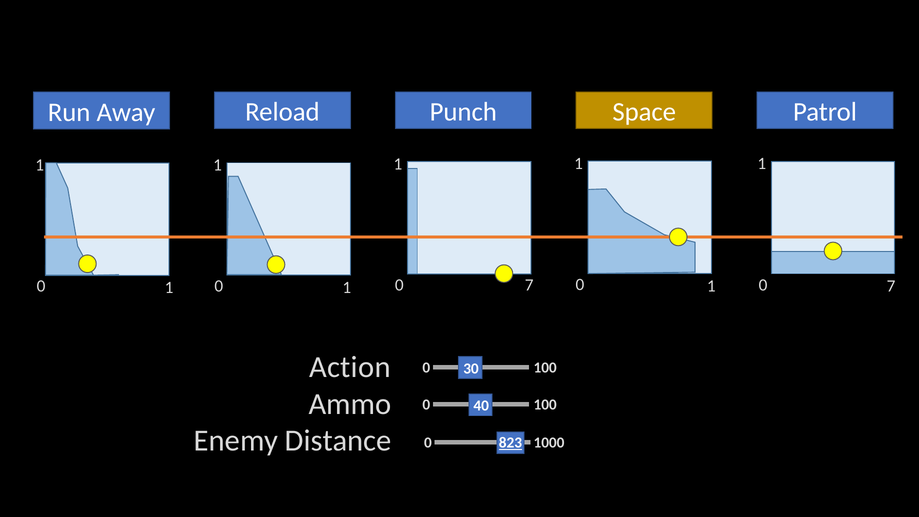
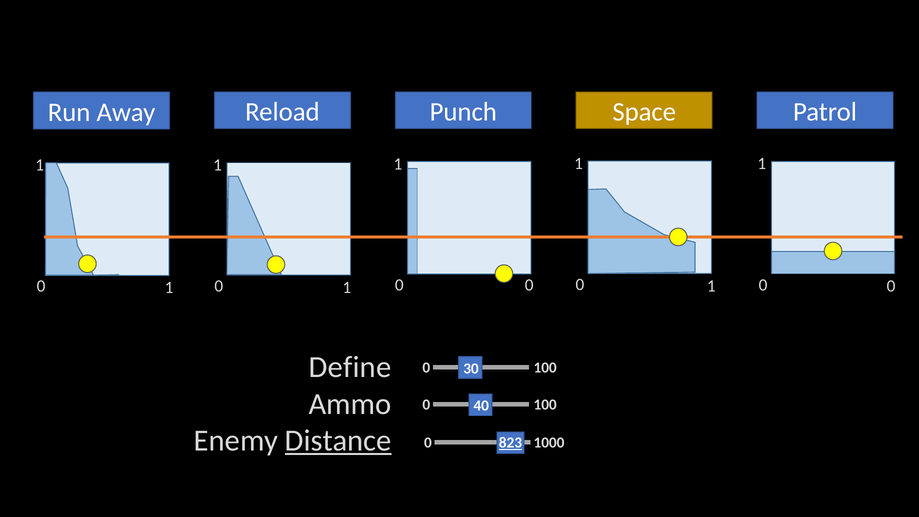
7: 7 -> 0 (891, 286)
7: 7 -> 0 (529, 285)
Action: Action -> Define (350, 367)
Distance underline: none -> present (338, 441)
